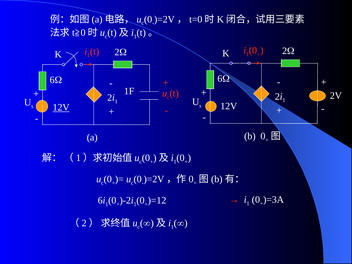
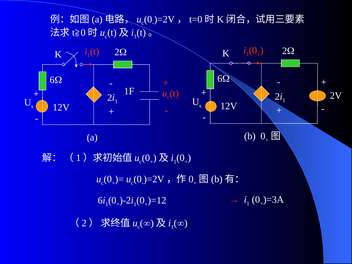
12V underline: present -> none (61, 107)
